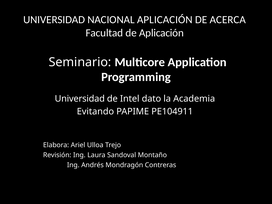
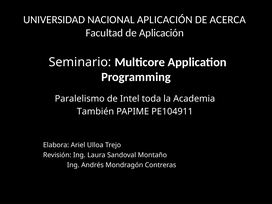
Universidad: Universidad -> Paralelismo (80, 99)
dato: dato -> toda (151, 99)
Evitando: Evitando -> También (95, 111)
